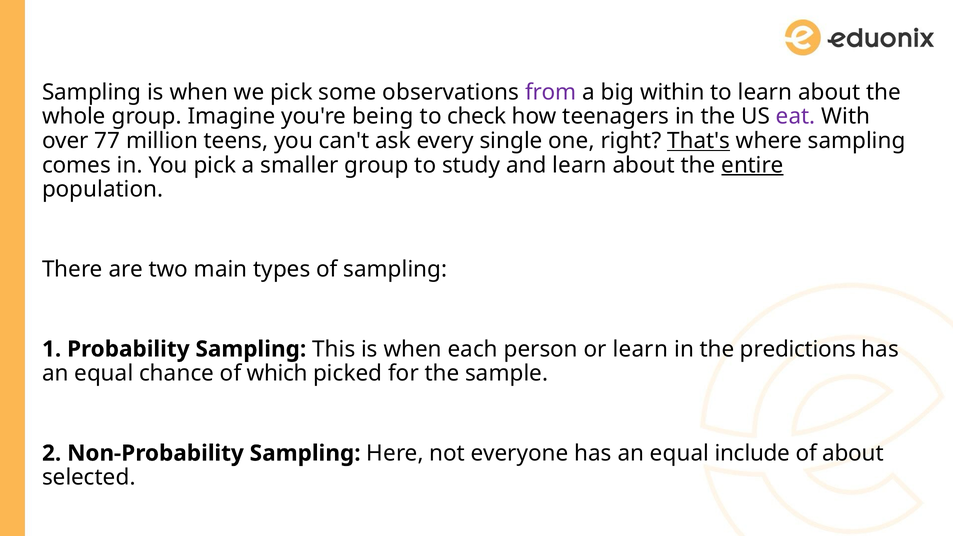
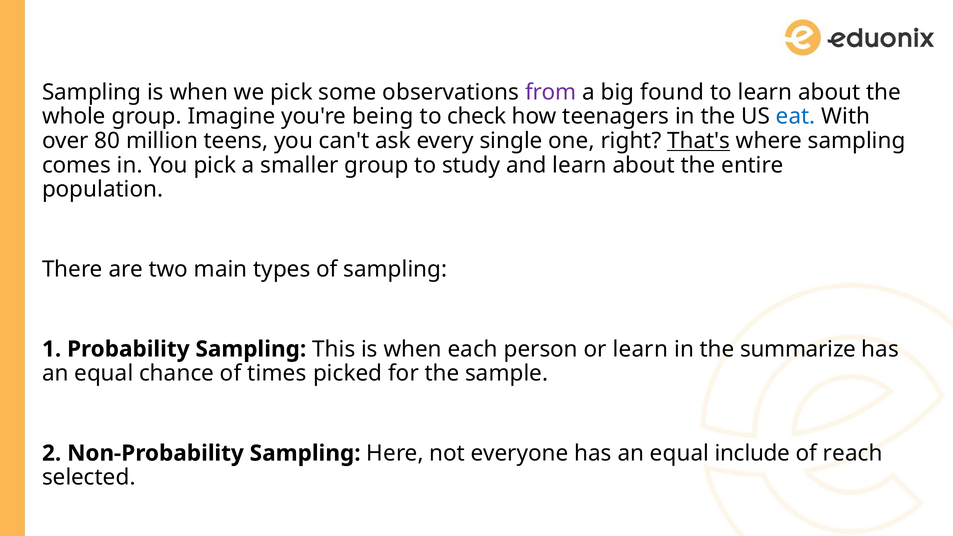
within: within -> found (672, 92)
eat colour: purple -> blue (796, 117)
77: 77 -> 80 (107, 141)
entire underline: present -> none (753, 165)
predictions: predictions -> summarize (798, 349)
which: which -> times (277, 373)
of about: about -> reach (853, 453)
